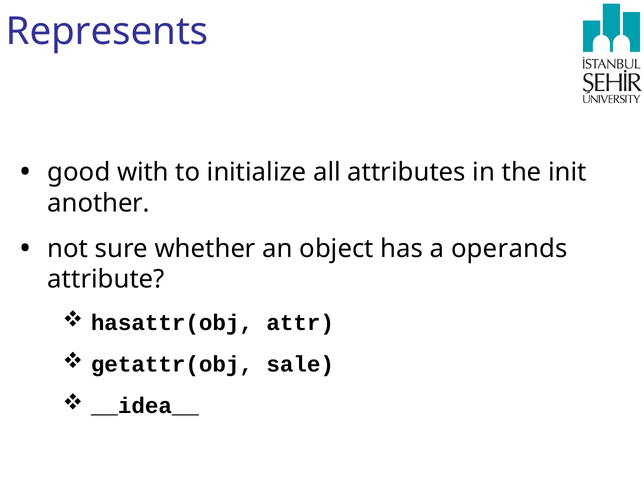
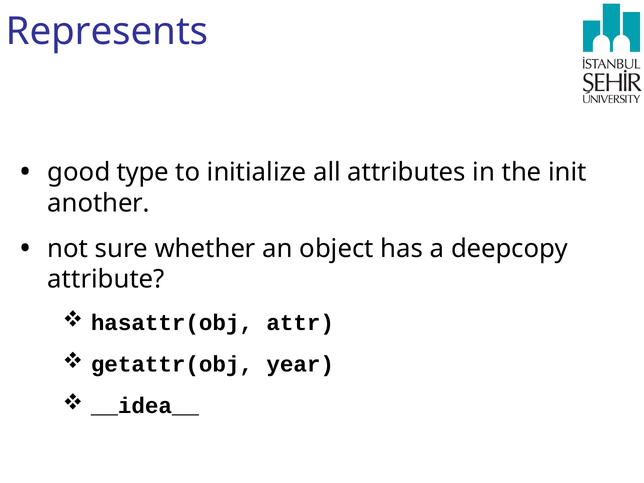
with: with -> type (143, 172)
operands: operands -> deepcopy (510, 249)
sale: sale -> year (300, 364)
